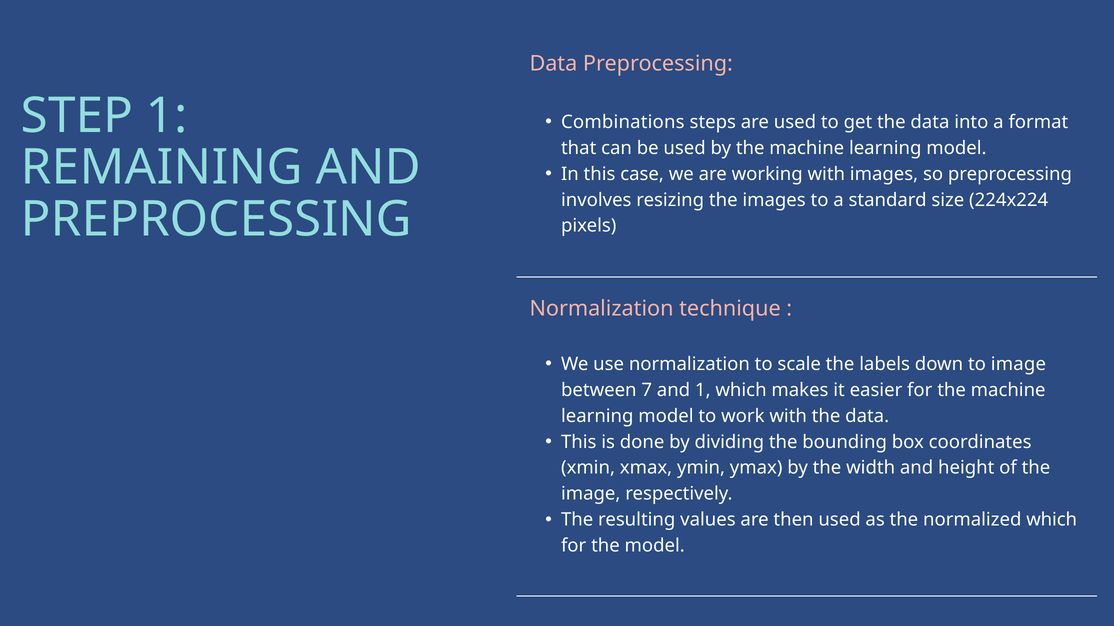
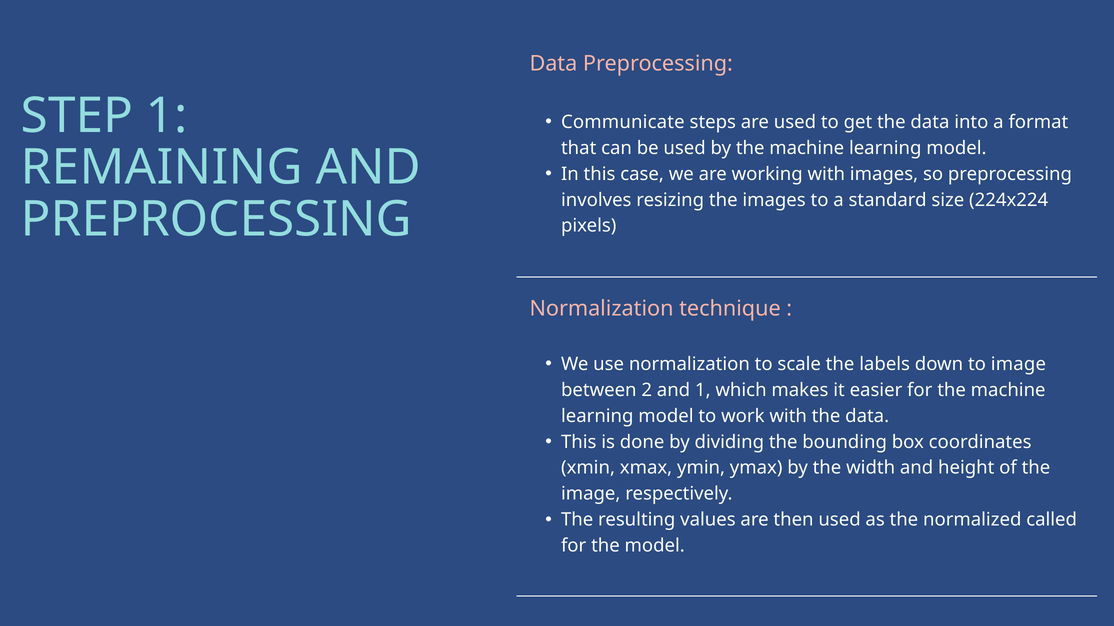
Combinations: Combinations -> Communicate (623, 122)
7: 7 -> 2 (647, 390)
normalized which: which -> called (1052, 520)
